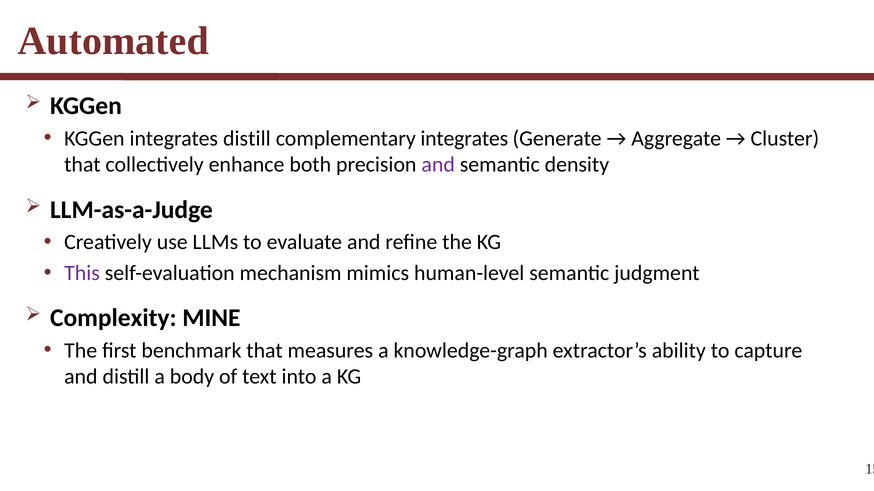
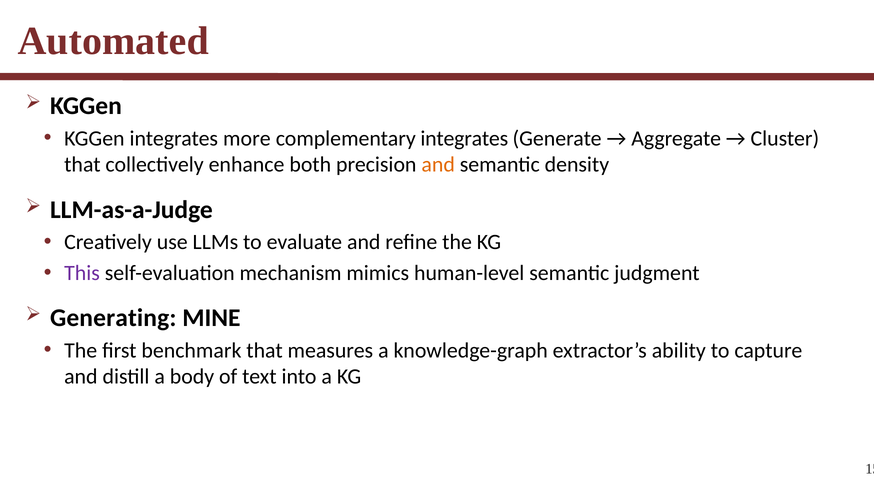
integrates distill: distill -> more (247, 139)
and colour: purple -> orange (438, 165)
Complexity: Complexity -> Generating (113, 318)
